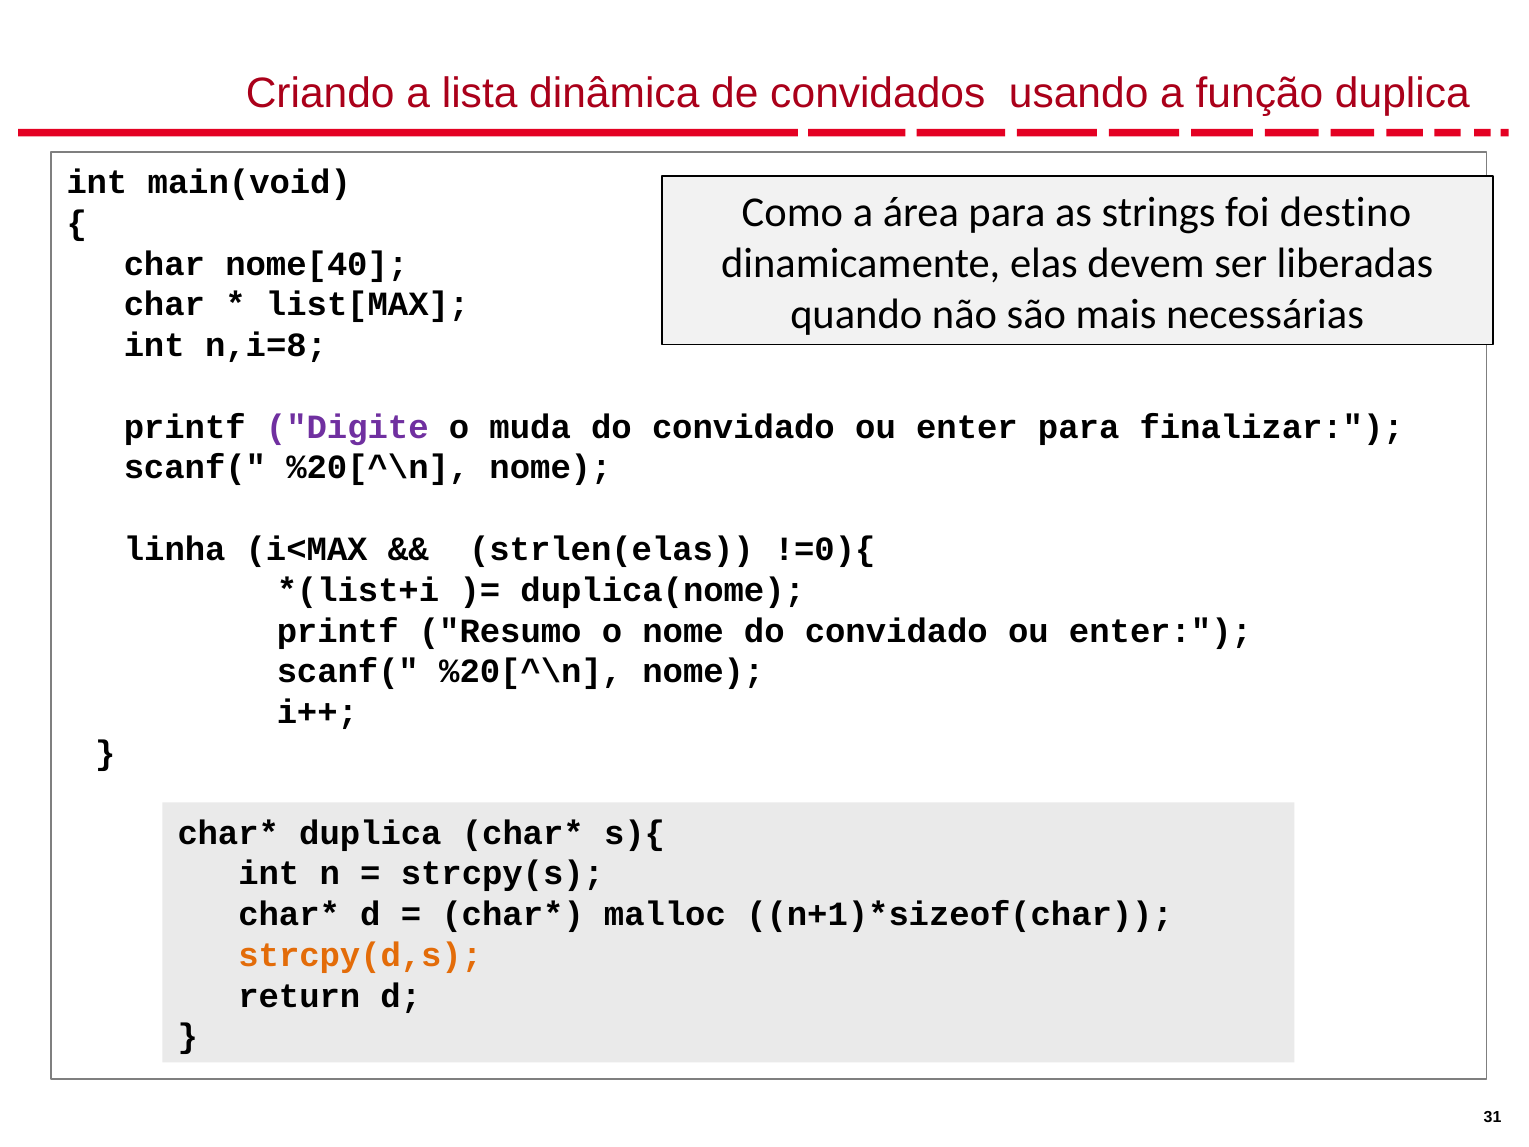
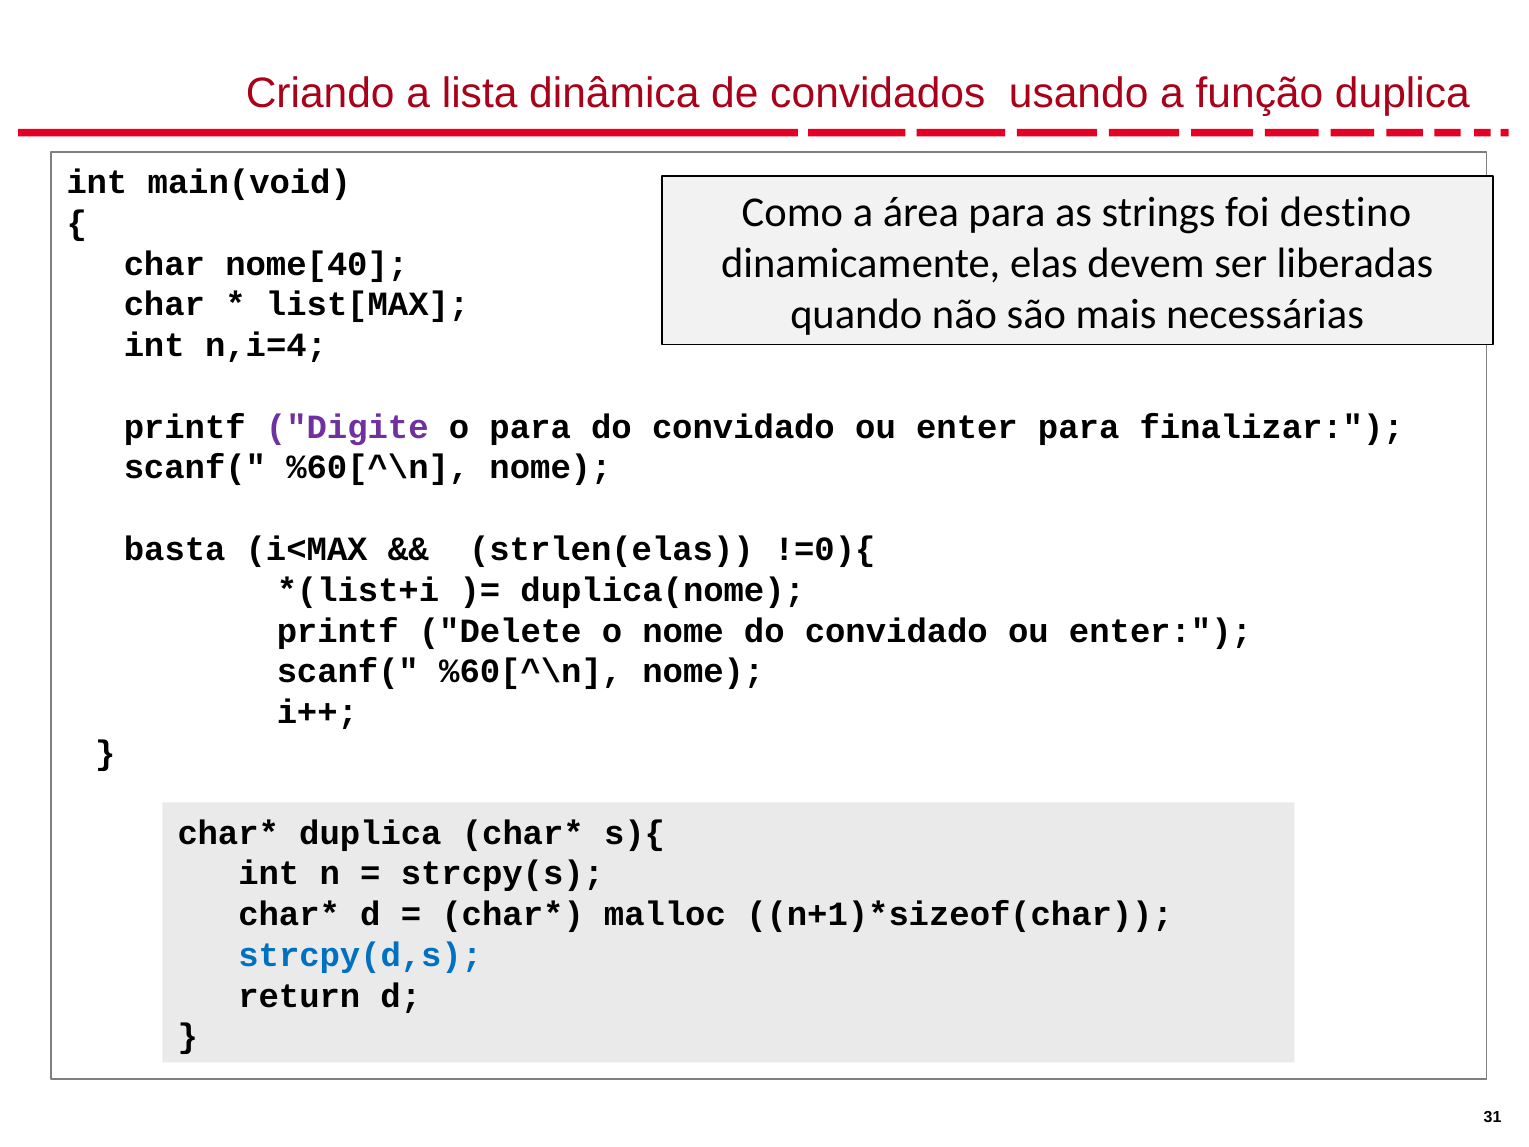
n,i=8: n,i=8 -> n,i=4 (266, 345)
o muda: muda -> para (530, 427)
%20[^\n: %20[^\n -> %60[^\n (378, 468)
linha: linha -> basta (175, 549)
Resumo: Resumo -> Delete (500, 631)
%20[^\n: %20[^\n -> %60[^\n (531, 671)
strcpy(d,s colour: orange -> blue (360, 955)
